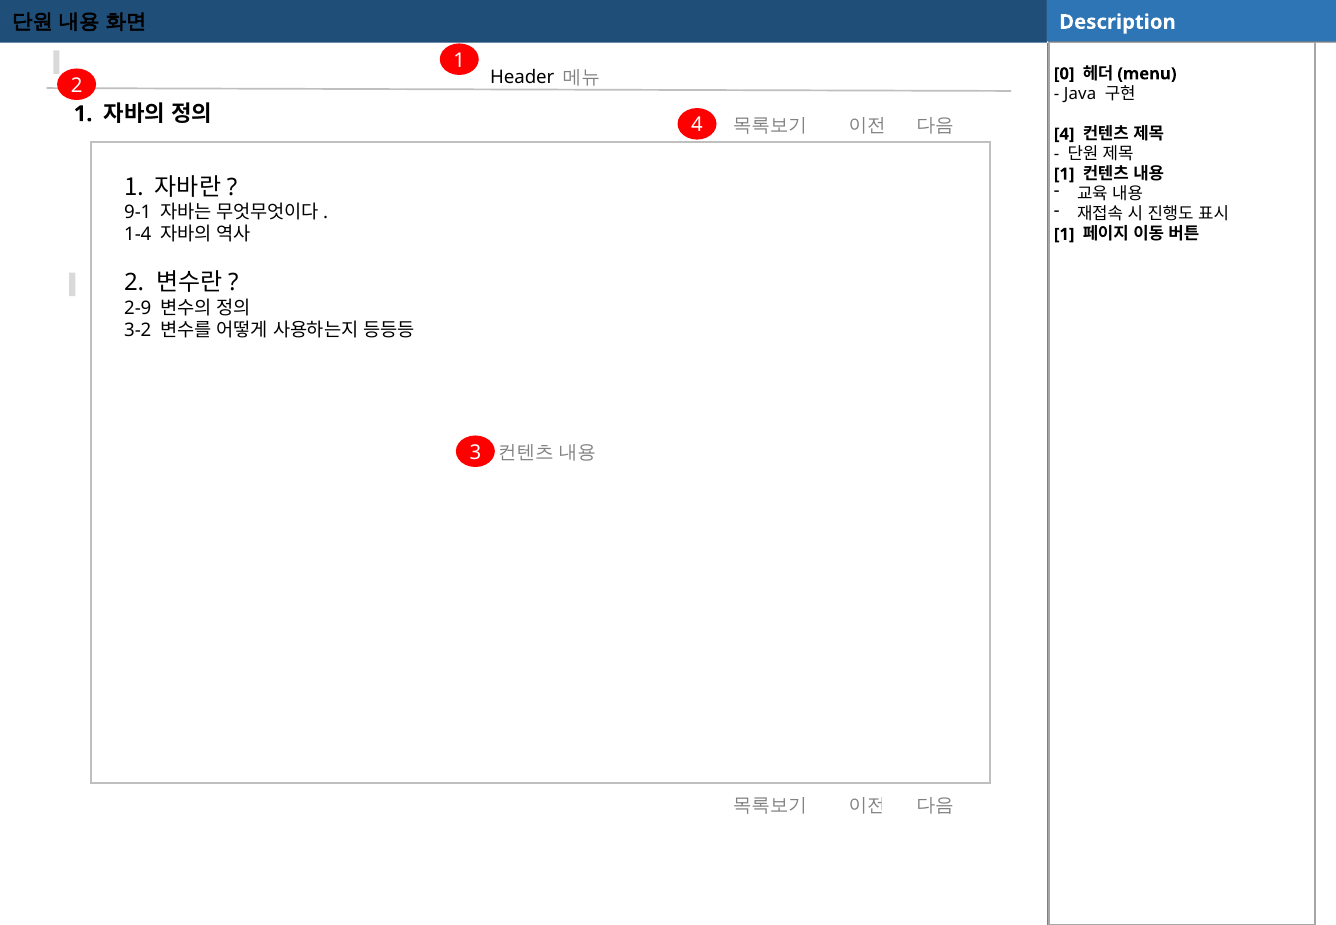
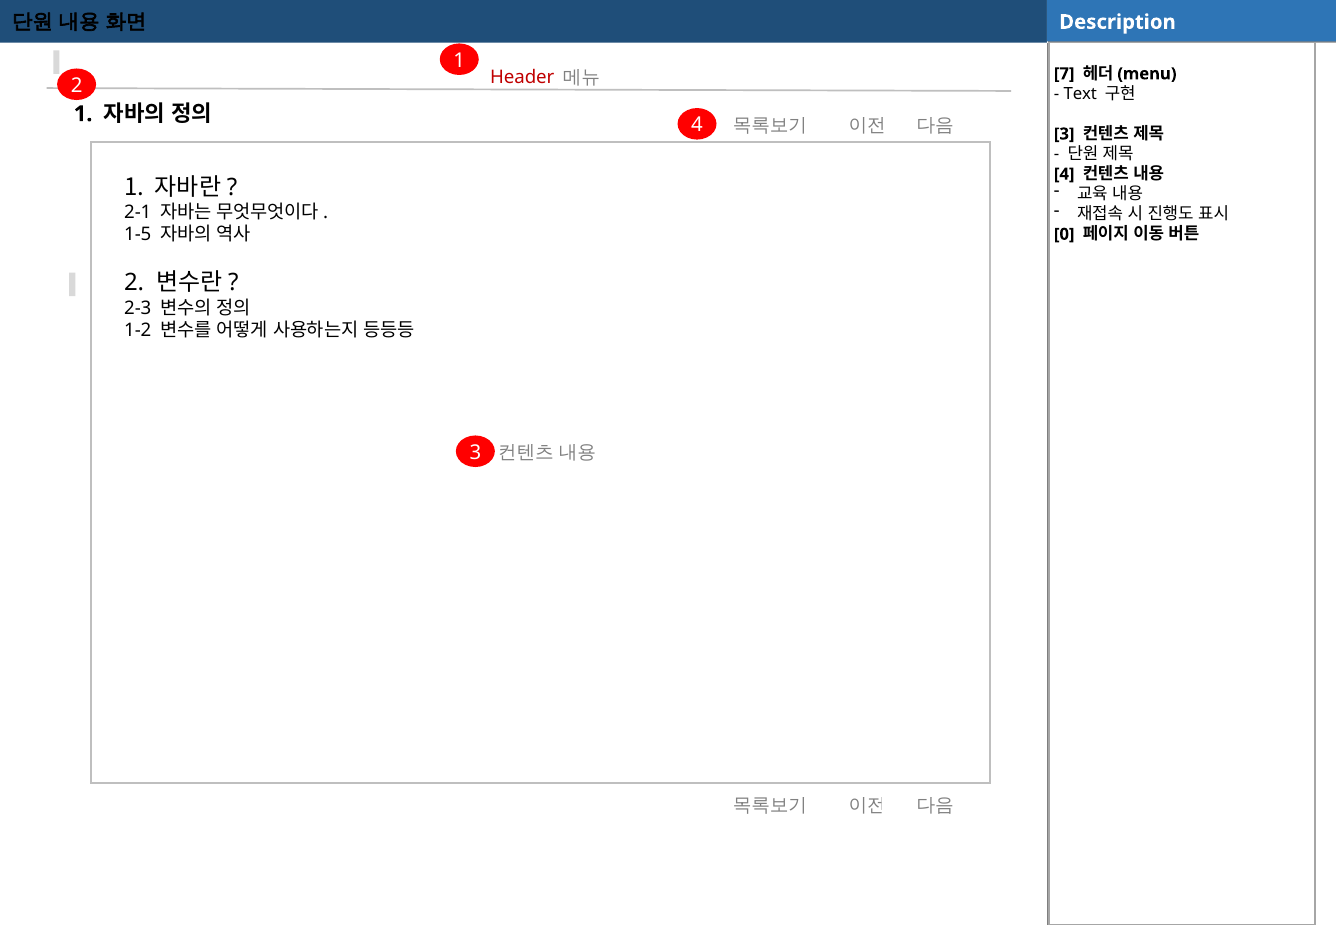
Header colour: black -> red (522, 77)
0: 0 -> 7 (1064, 74)
Java: Java -> Text (1080, 94)
4: 4 -> 3 (1064, 134)
1: 1 -> 4 (1064, 174)
9-1: 9-1 -> 2-1 (138, 212)
1-4: 1-4 -> 1-5 (138, 235)
1: 1 -> 0 (1064, 234)
2-9: 2-9 -> 2-3 (138, 308)
3-2: 3-2 -> 1-2 (138, 330)
